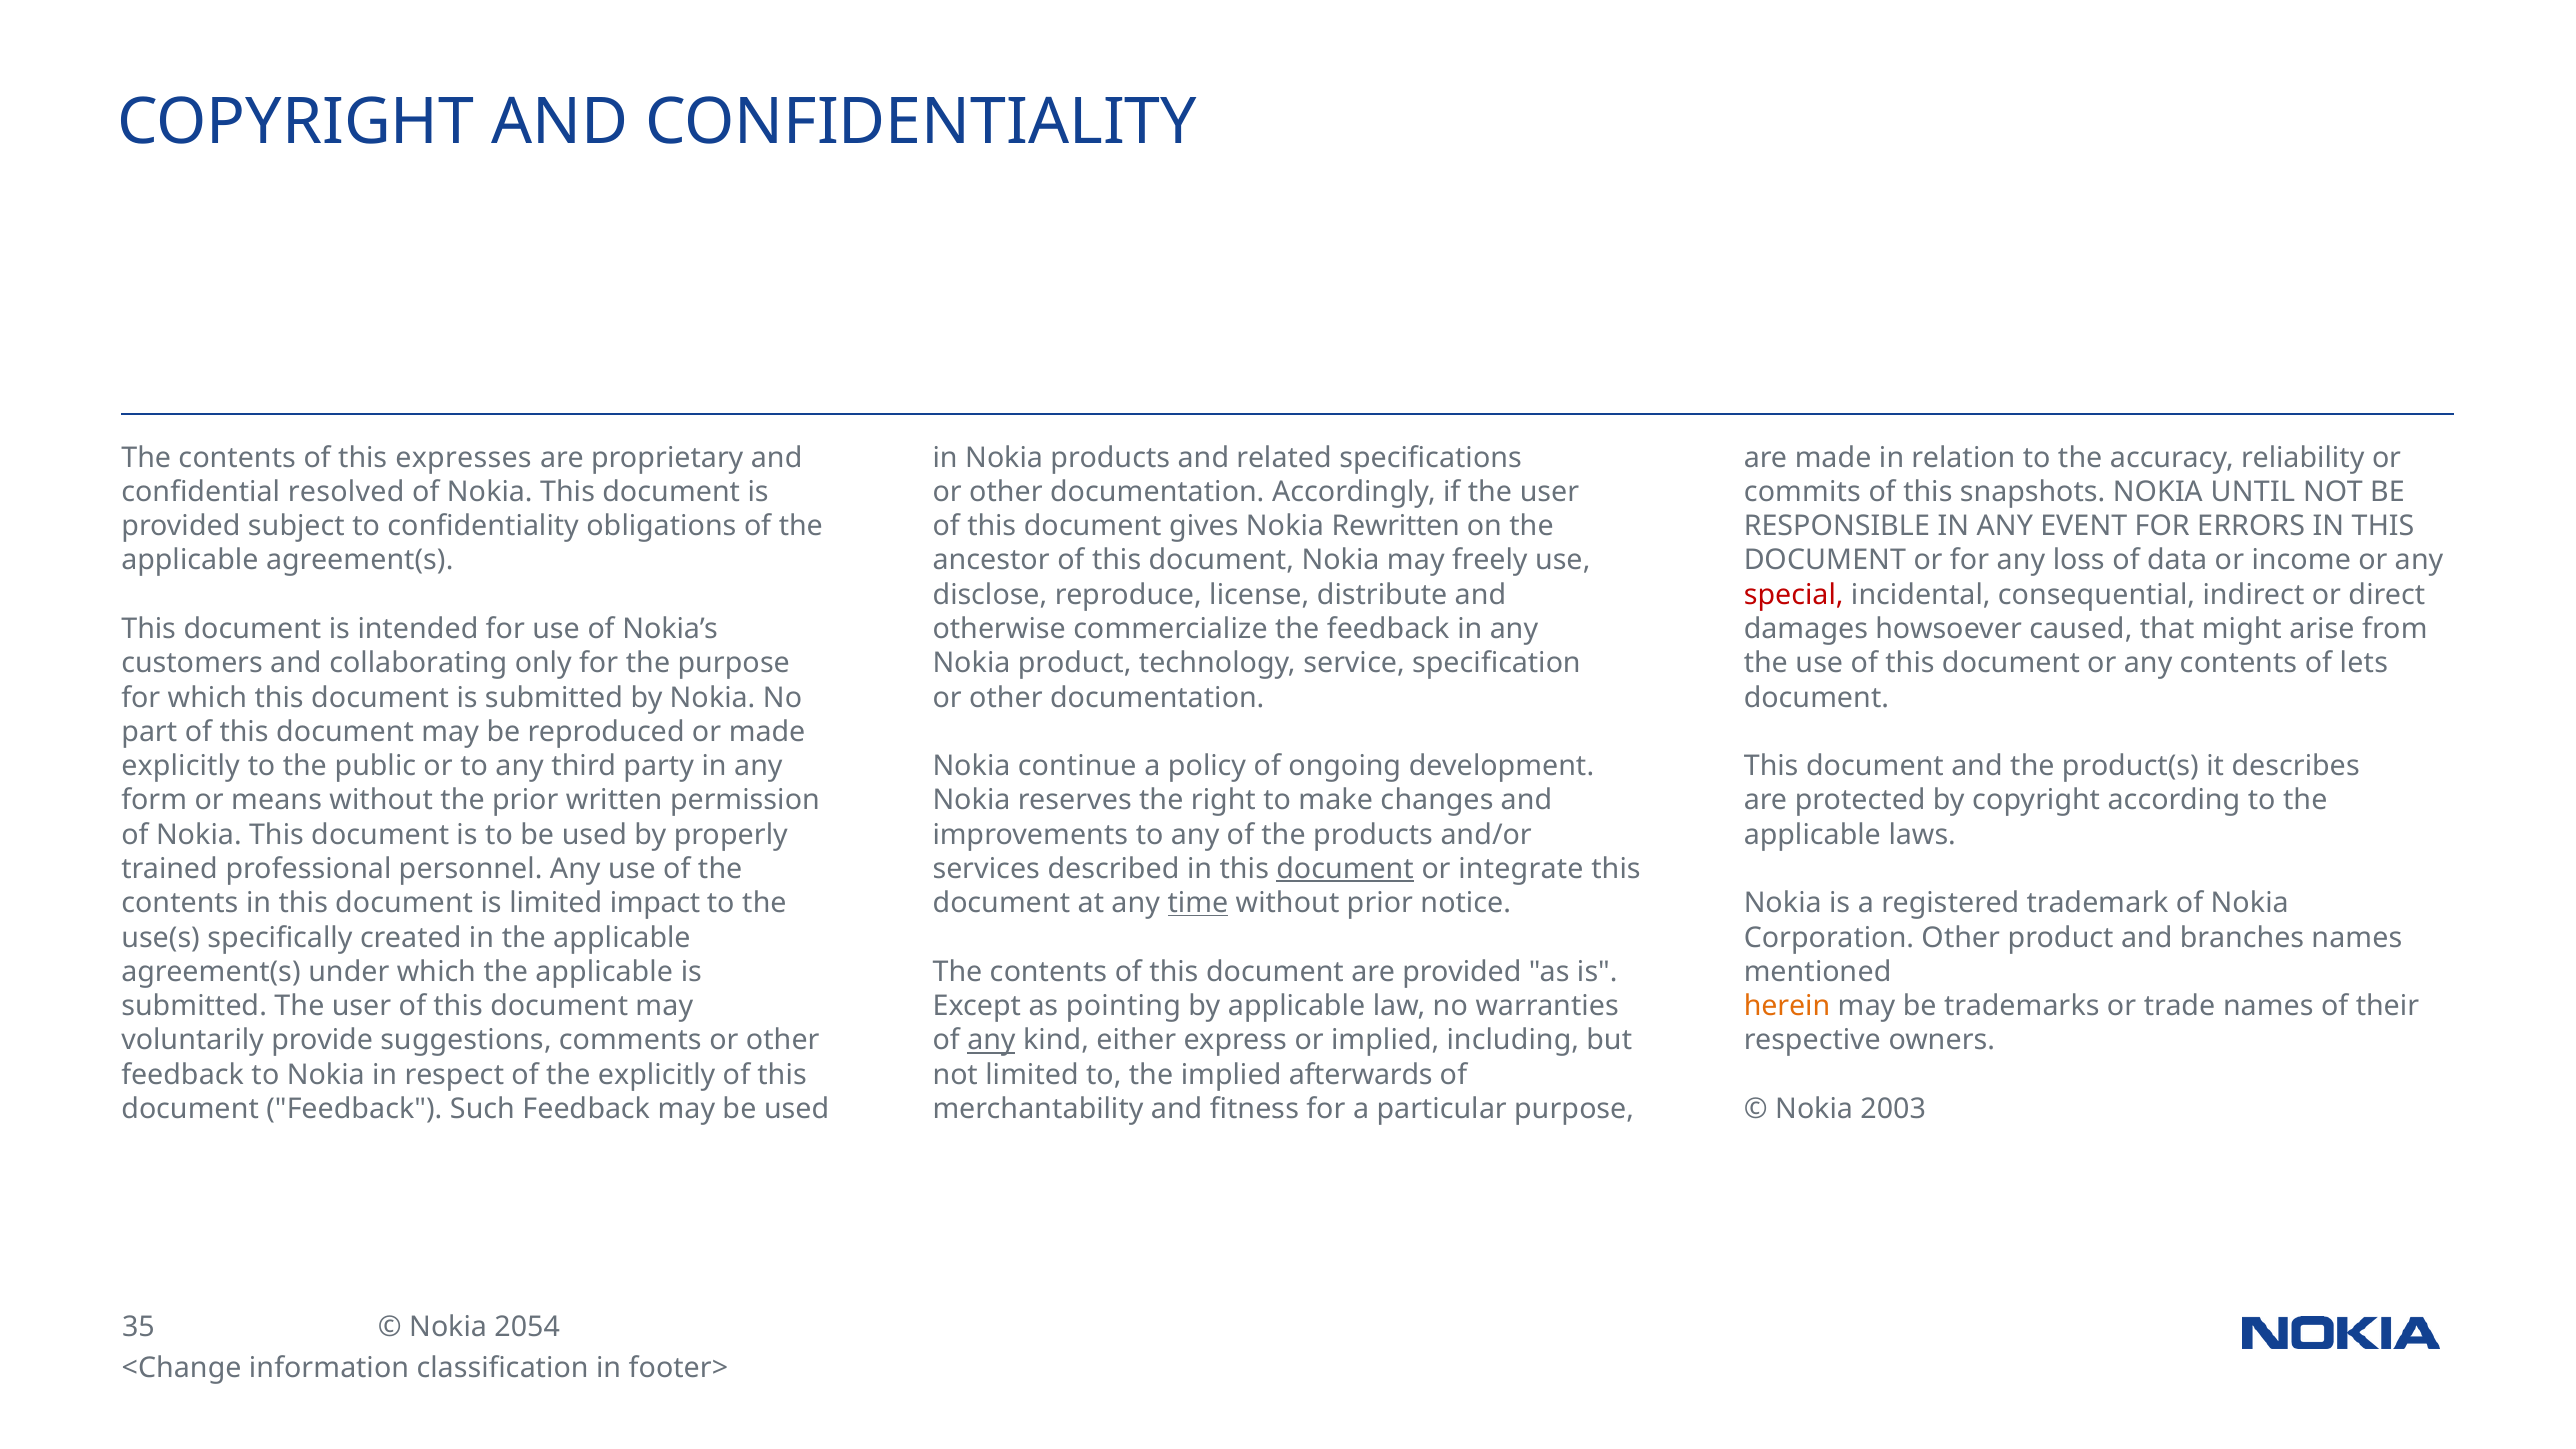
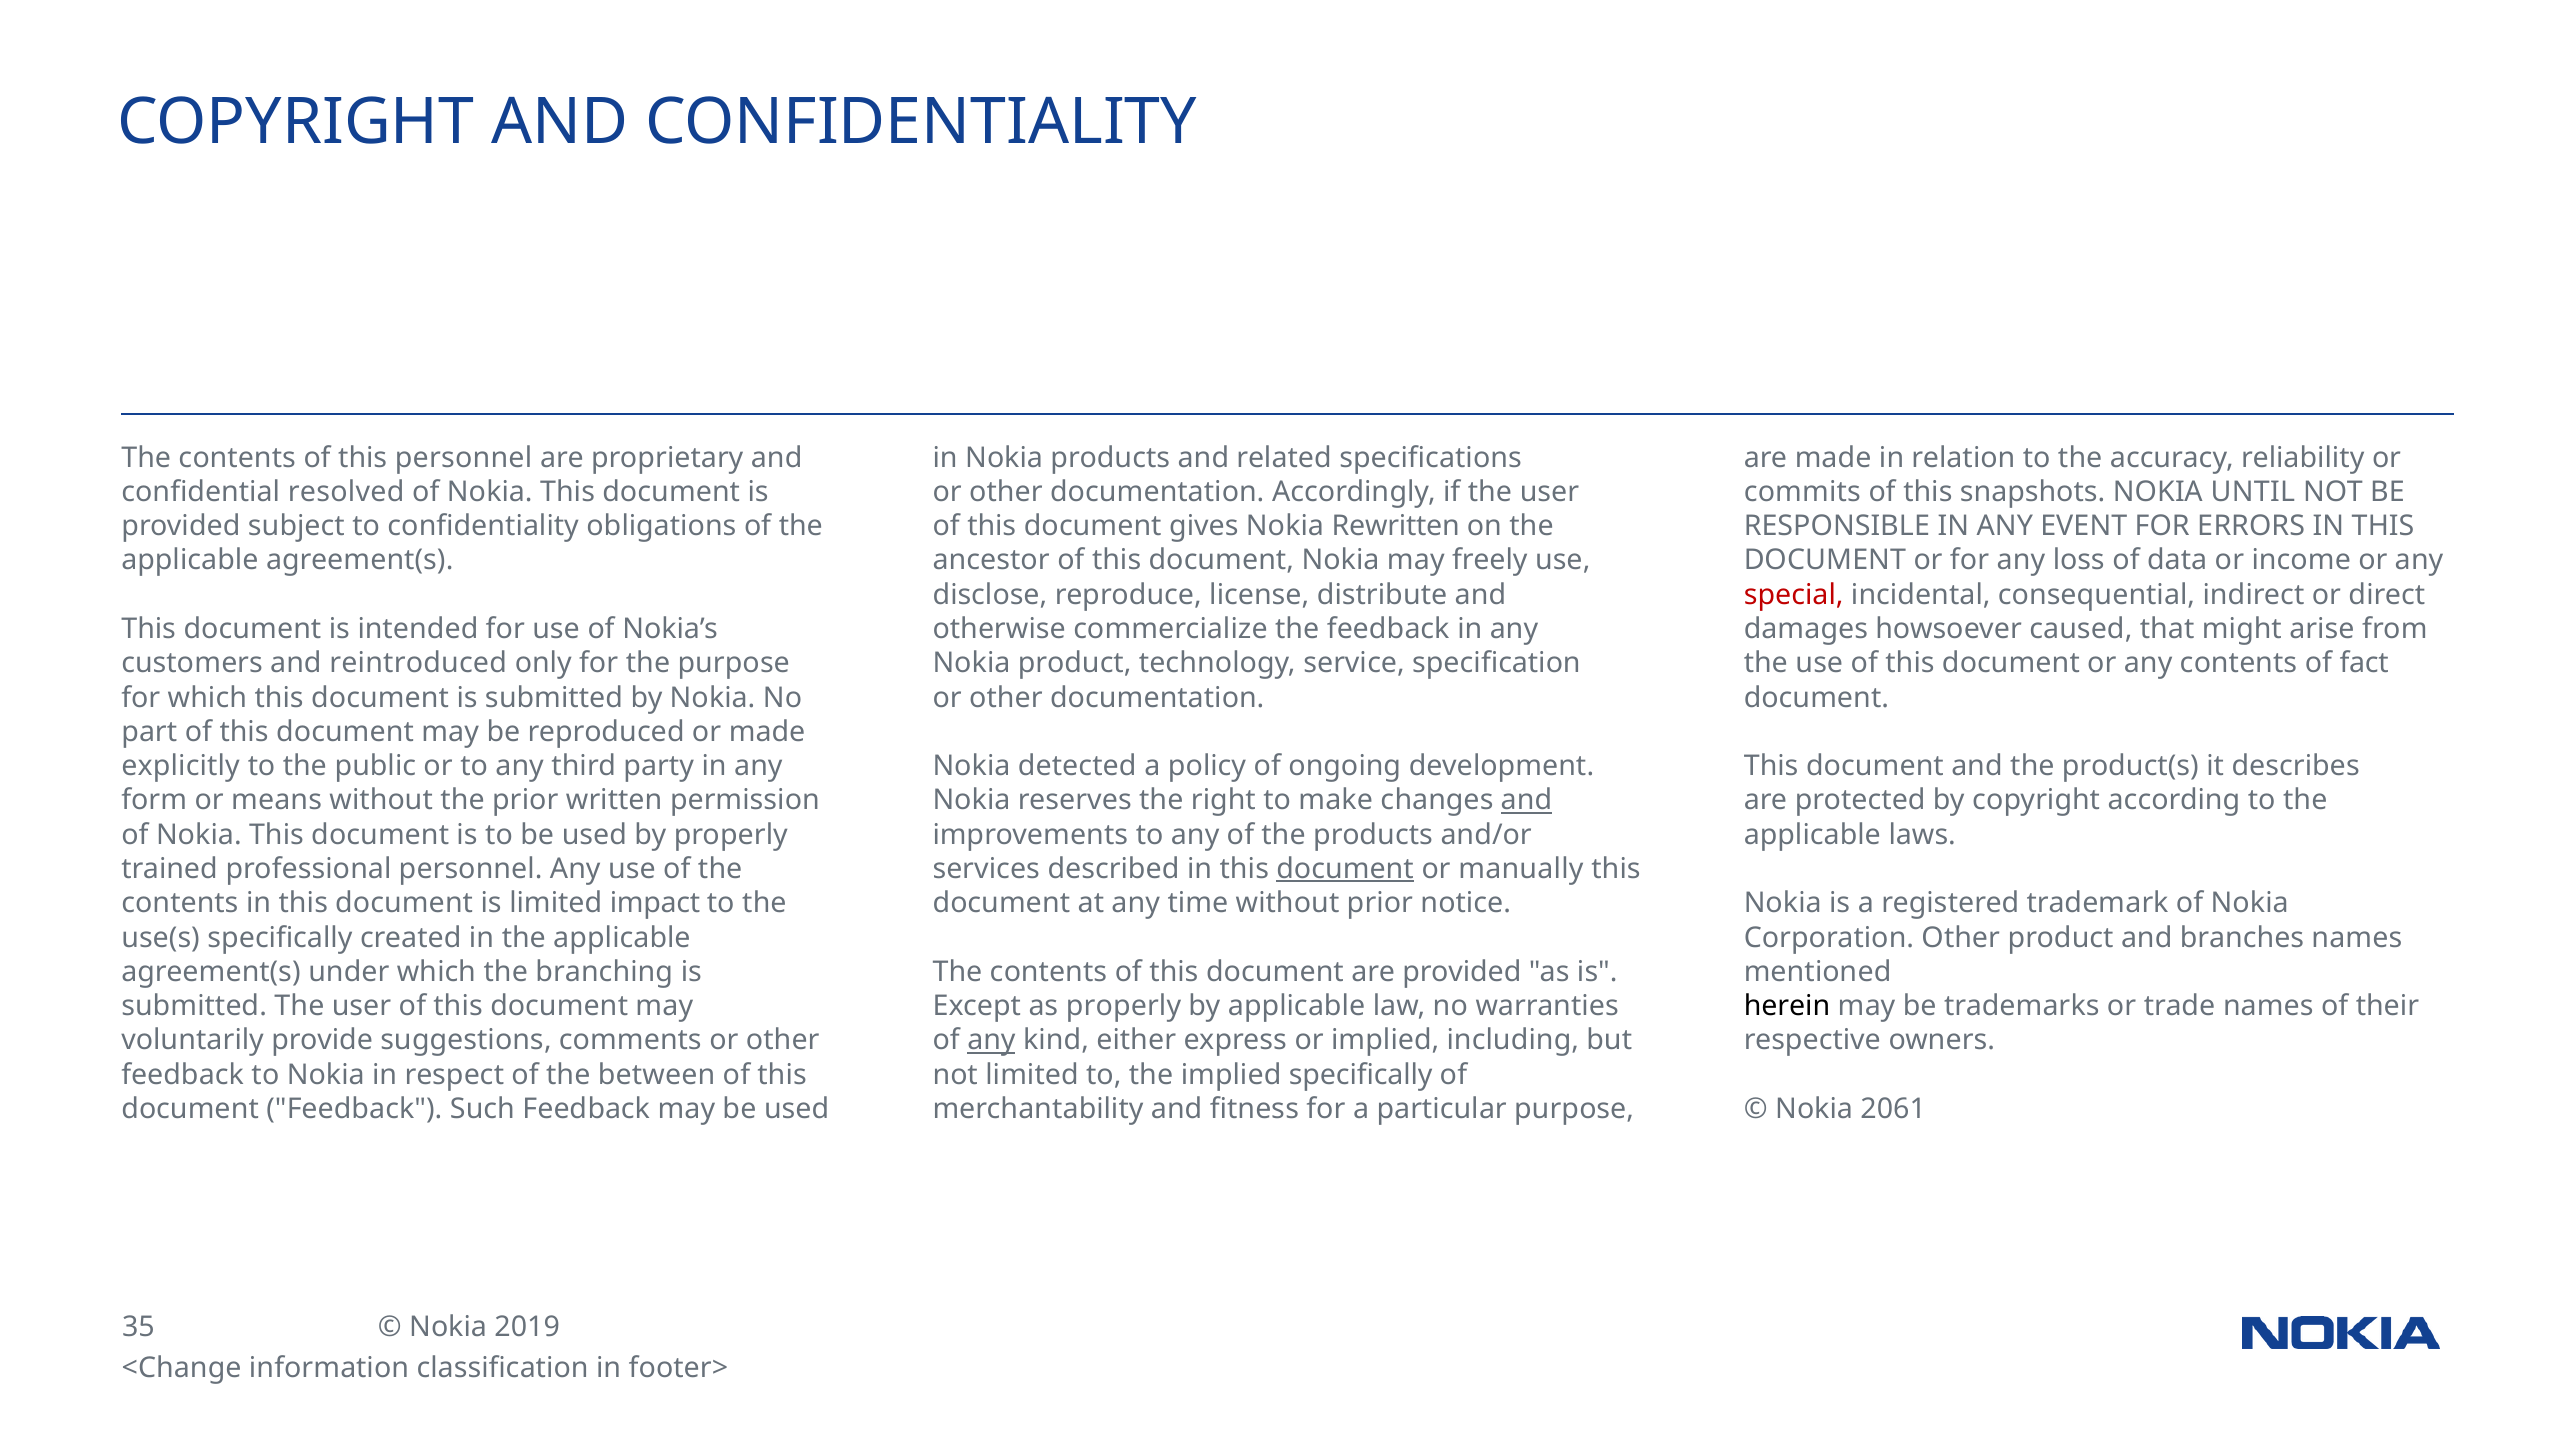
this expresses: expresses -> personnel (464, 458)
collaborating: collaborating -> reintroduced (418, 663)
lets: lets -> fact (2364, 663)
continue: continue -> detected (1077, 766)
and underline: none -> present (1526, 800)
integrate: integrate -> manually (1521, 869)
time underline: present -> none (1198, 903)
which the applicable: applicable -> branching (604, 972)
as pointing: pointing -> properly (1124, 1006)
herein colour: orange -> black (1787, 1006)
the explicitly: explicitly -> between (657, 1075)
implied afterwards: afterwards -> specifically (1361, 1075)
2003: 2003 -> 2061 (1893, 1109)
2054: 2054 -> 2019 (527, 1327)
